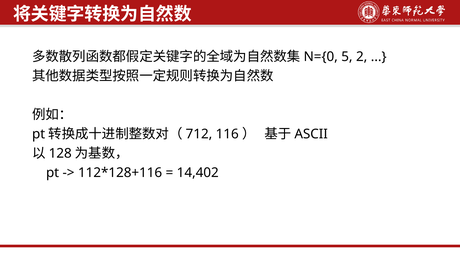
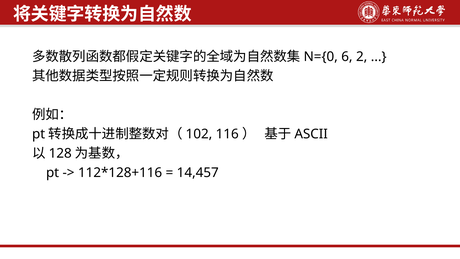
5: 5 -> 6 (347, 57)
712: 712 -> 102 (199, 134)
14,402: 14,402 -> 14,457 (198, 172)
